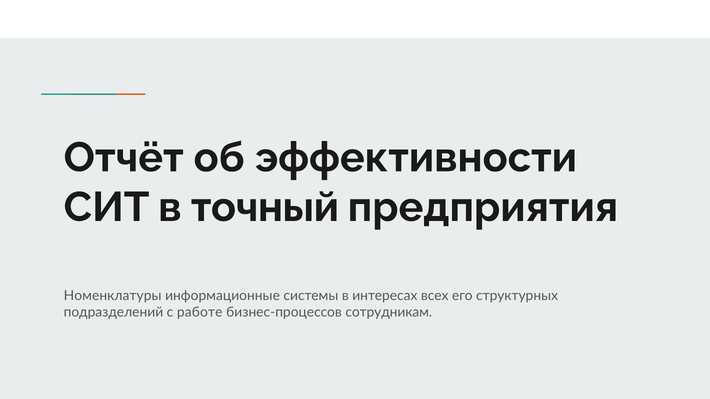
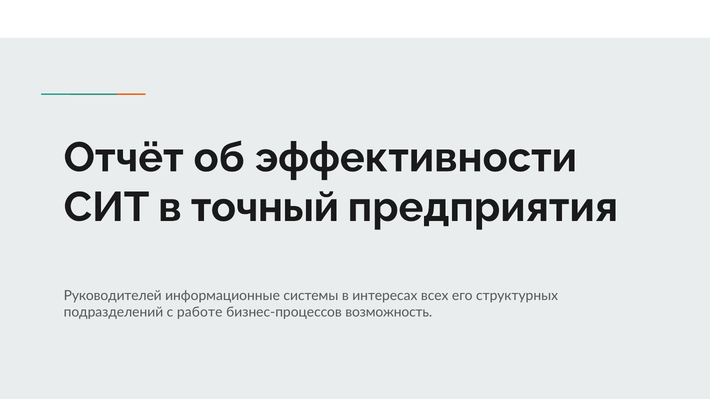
Номенклатуры: Номенклатуры -> Руководителей (113, 296)
сотрудникам: сотрудникам -> возможность (389, 313)
